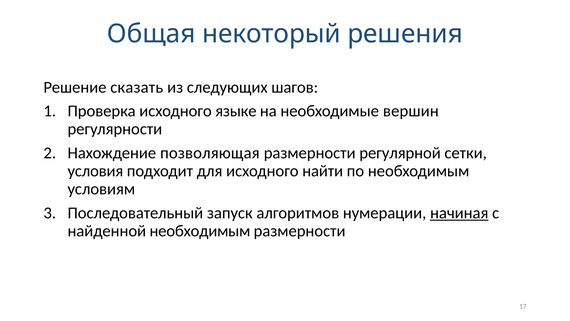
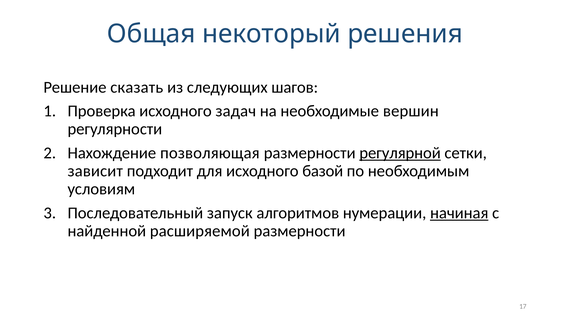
языке: языке -> задач (236, 111)
регулярной underline: none -> present (400, 153)
условия: условия -> зависит (95, 171)
найти: найти -> базой (323, 171)
найденной необходимым: необходимым -> расширяемой (200, 231)
